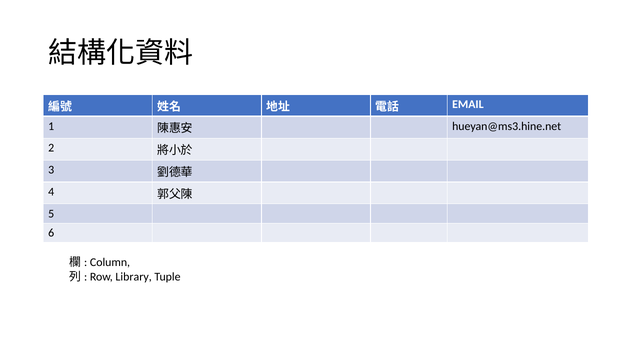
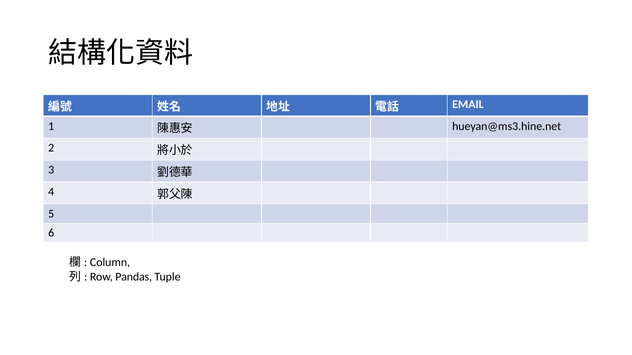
Library: Library -> Pandas (134, 277)
